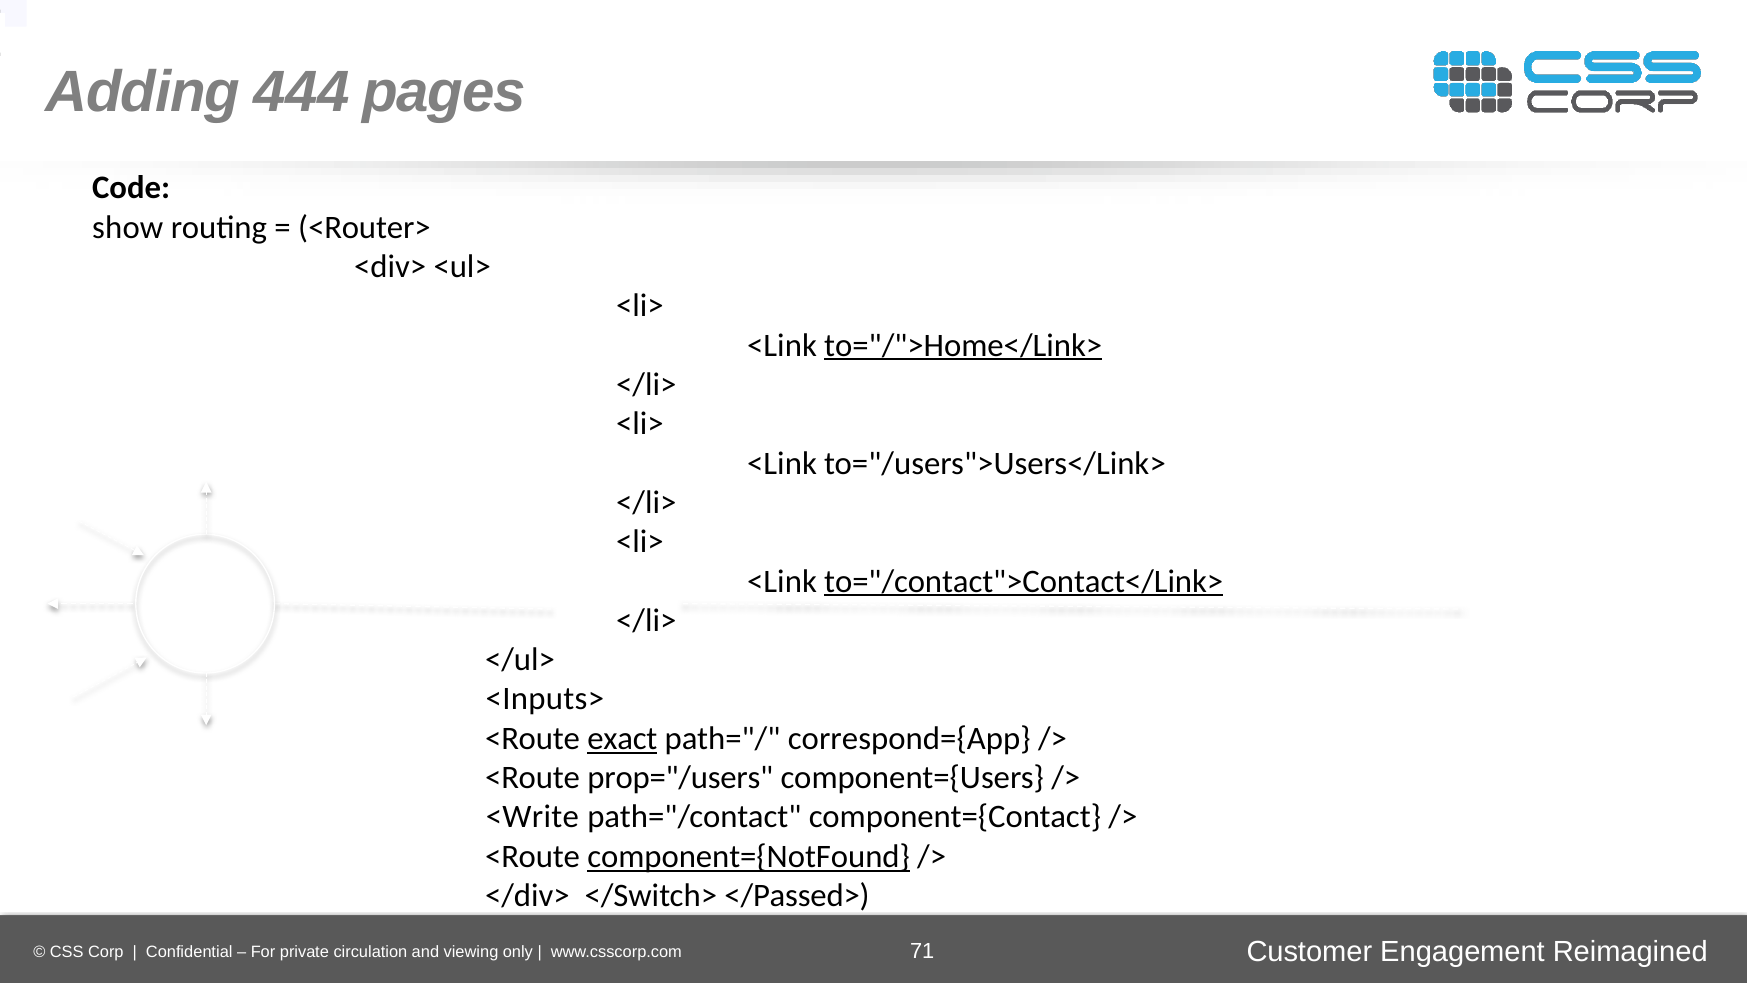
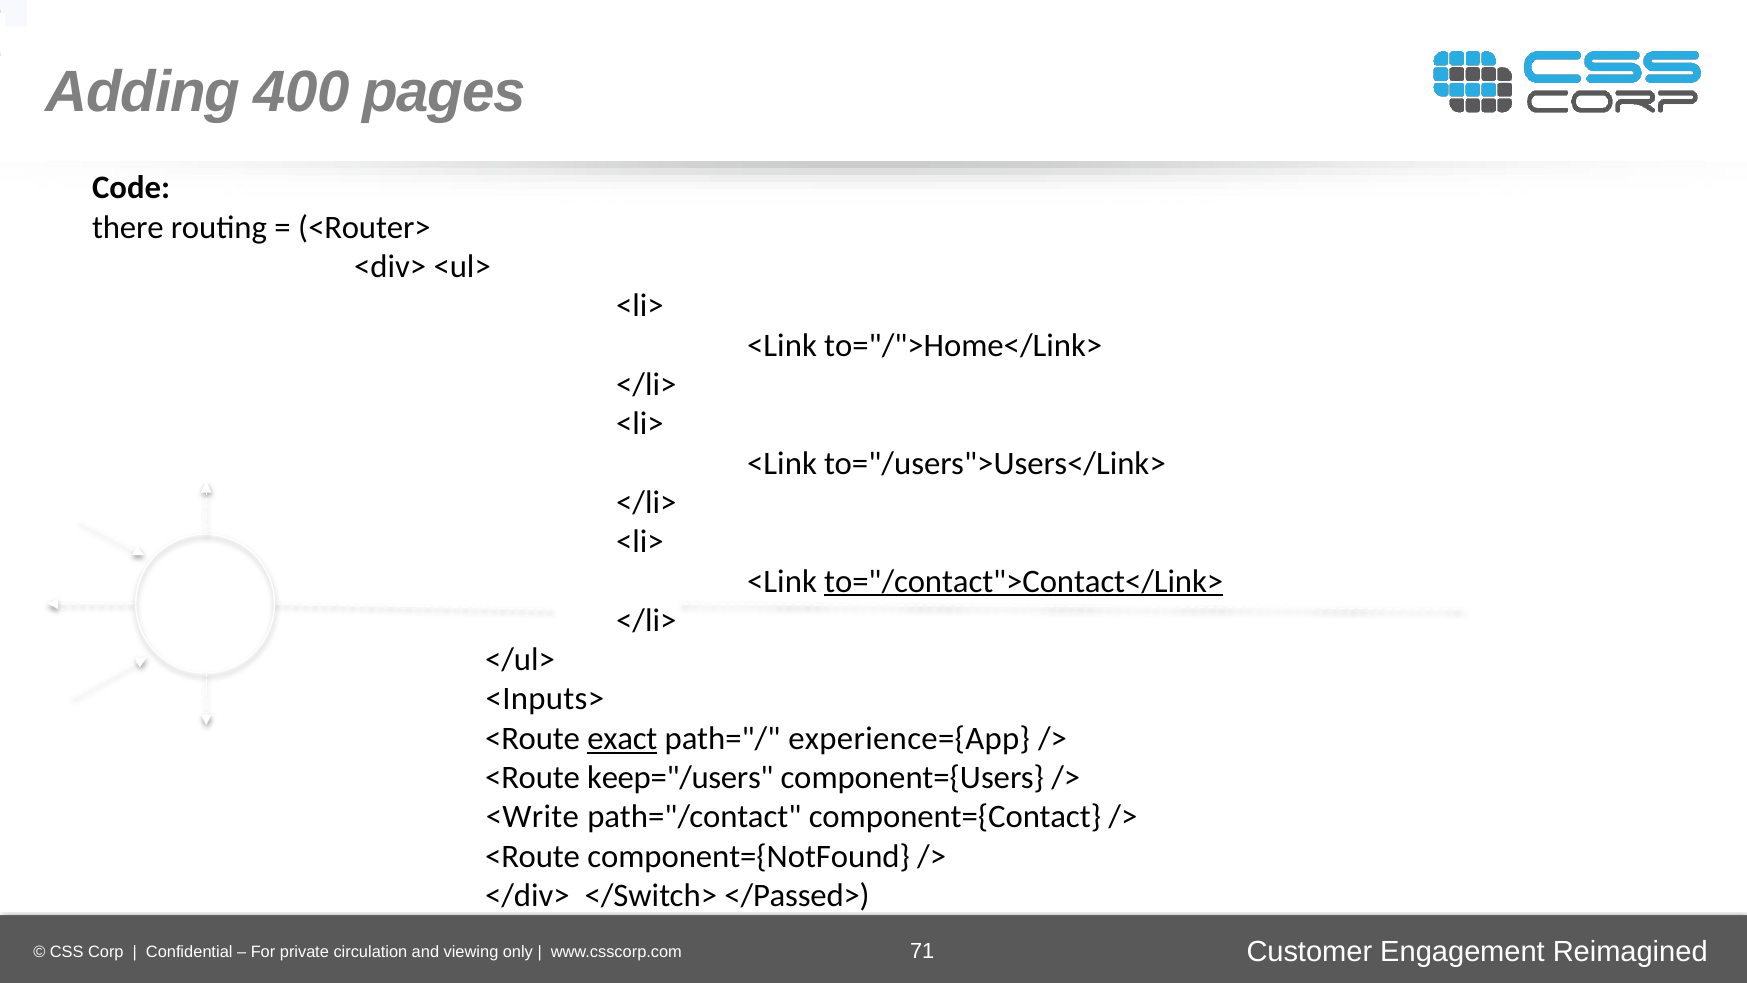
444: 444 -> 400 (302, 92)
show: show -> there (128, 227)
to="/">Home</Link> underline: present -> none (963, 345)
correspond={App: correspond={App -> experience={App (909, 738)
prop="/users: prop="/users -> keep="/users (680, 778)
component={NotFound underline: present -> none (749, 856)
